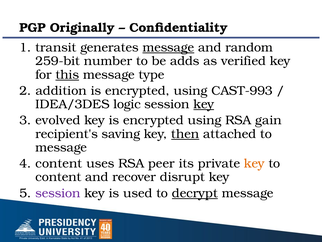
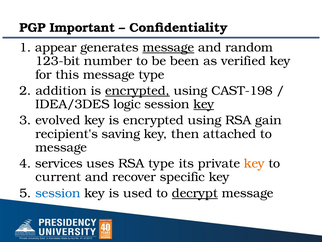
Originally: Originally -> Important (82, 28)
transit: transit -> appear (56, 47)
259-bit: 259-bit -> 123-bit (58, 61)
adds: adds -> been (185, 61)
this underline: present -> none (67, 74)
encrypted underline: none -> present (137, 91)
CAST-993: CAST-993 -> CAST-198 (242, 91)
then underline: present -> none (185, 134)
content: content -> services (59, 163)
RSA peer: peer -> type (161, 163)
content: content -> current (58, 177)
disrupt: disrupt -> specific (182, 177)
session colour: purple -> blue (58, 193)
